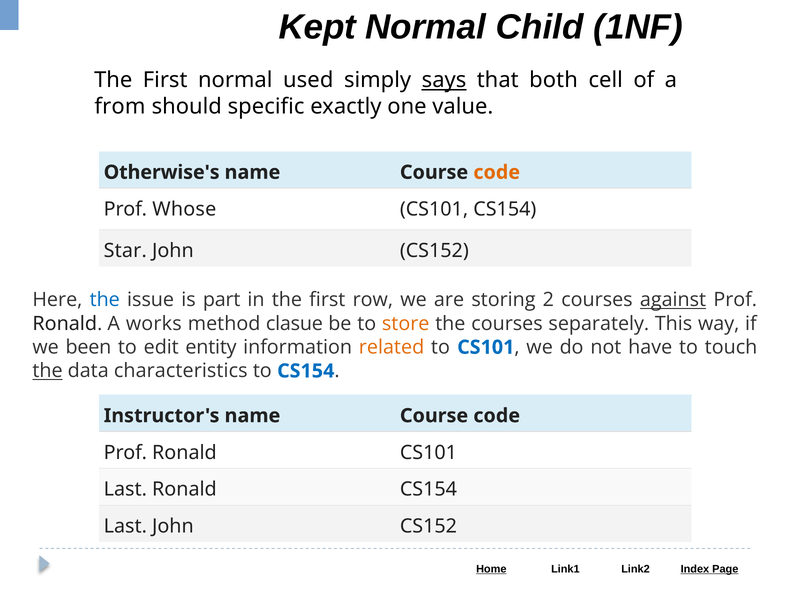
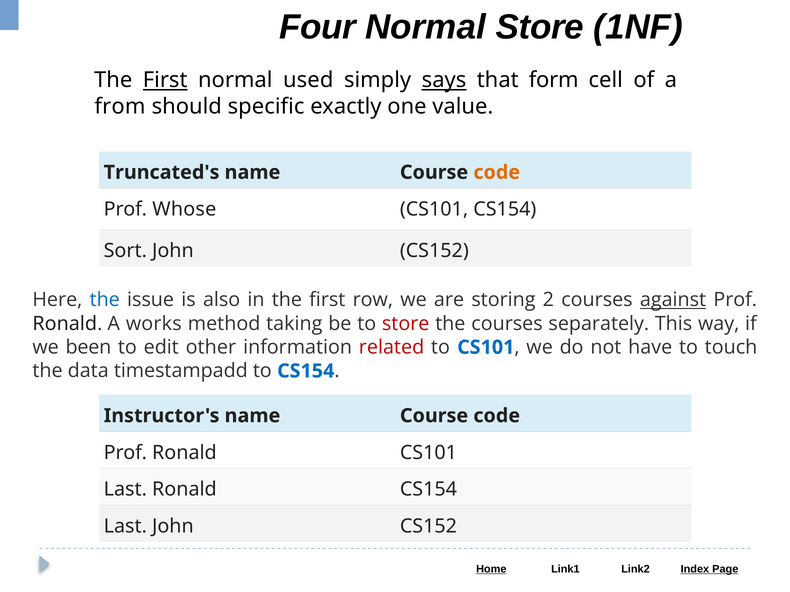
Kept: Kept -> Four (317, 27)
Normal Child: Child -> Store (540, 27)
First underline: none -> present (165, 80)
both: both -> form (554, 80)
Otherwise's: Otherwise's -> Truncated's (162, 172)
Star: Star -> Sort (125, 251)
part: part -> also (222, 300)
clasue: clasue -> taking (294, 324)
store colour: orange -> red (406, 324)
entity: entity -> other (211, 348)
related colour: orange -> red (392, 348)
the underline: present -> none (48, 371)
characteristics: characteristics -> timestampadd (181, 371)
